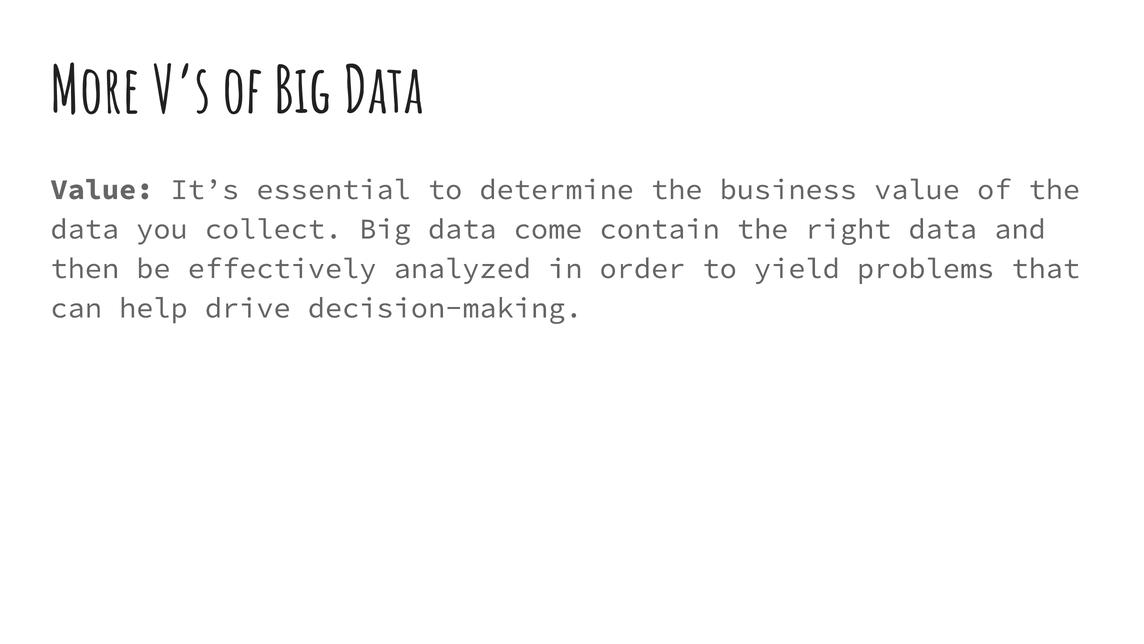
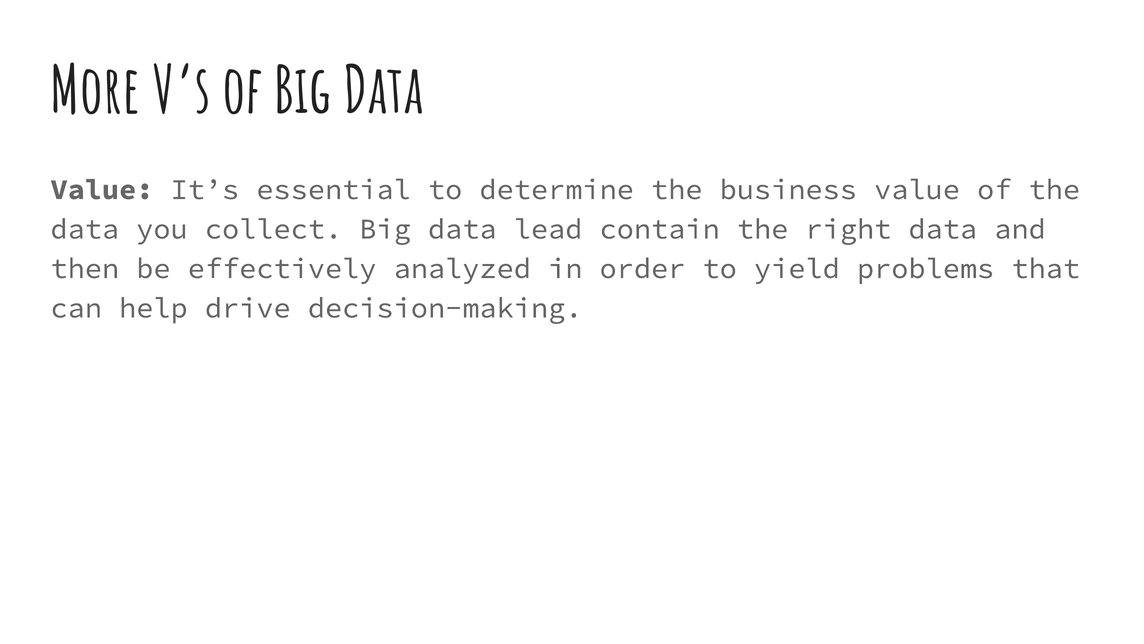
come: come -> lead (548, 229)
